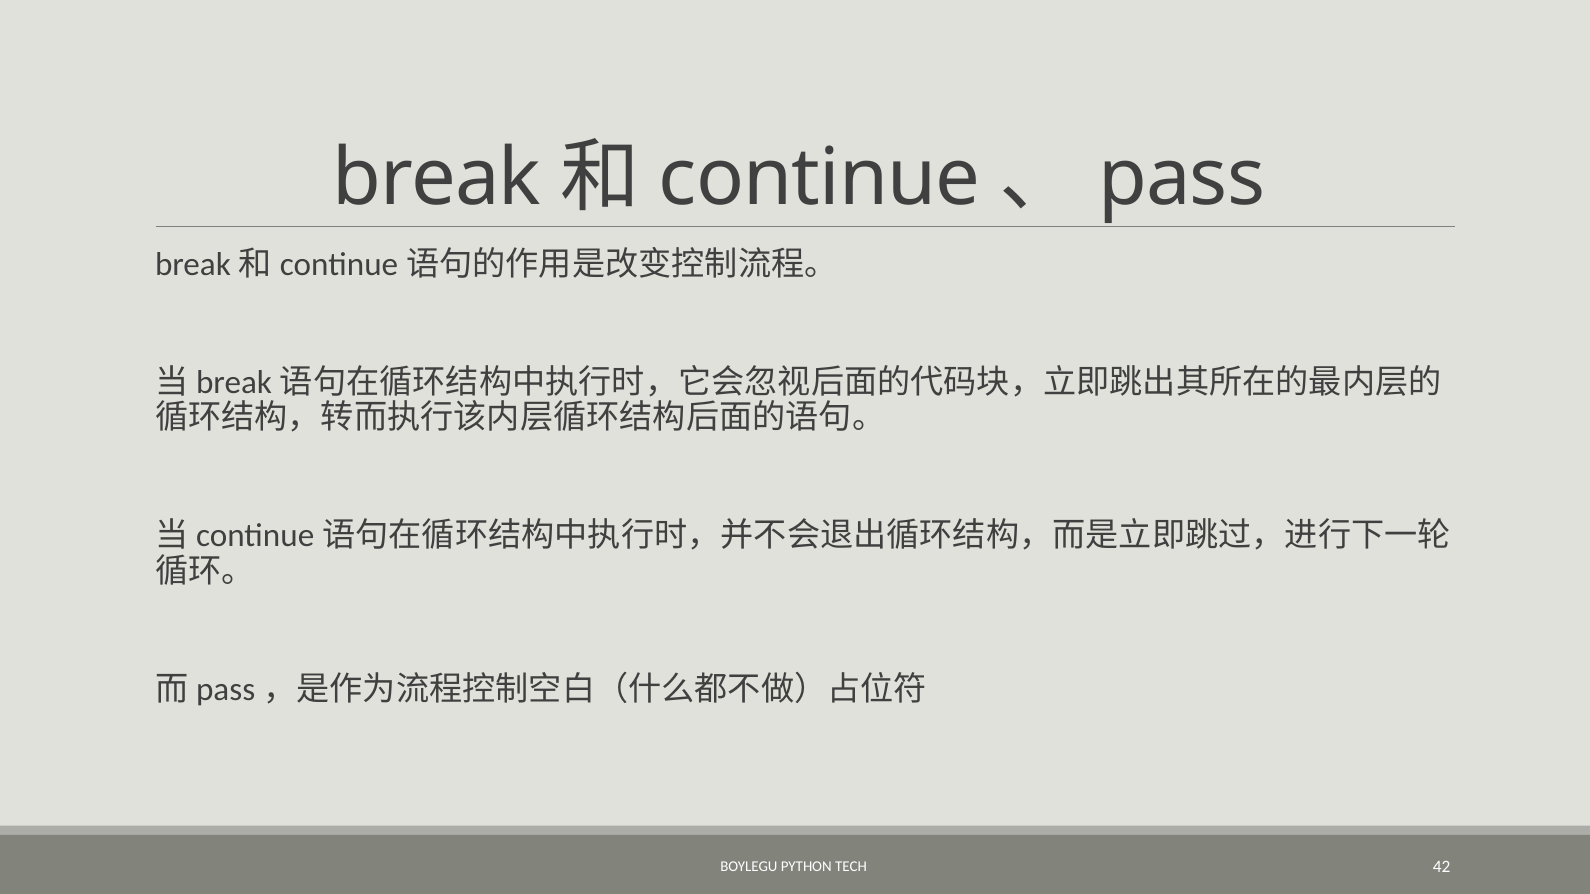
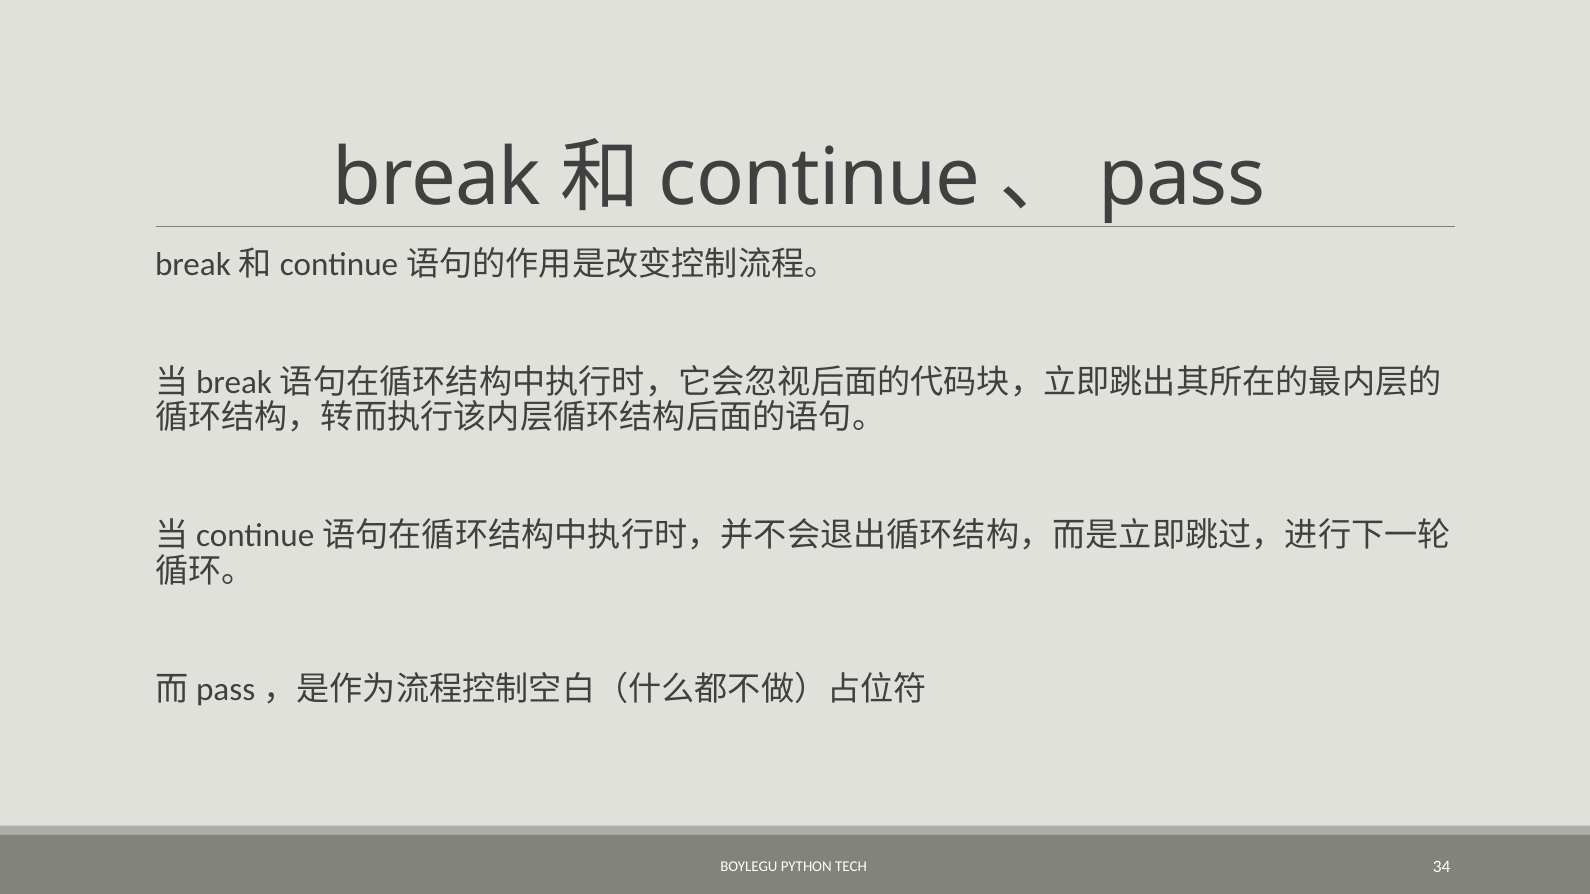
42: 42 -> 34 (1442, 867)
